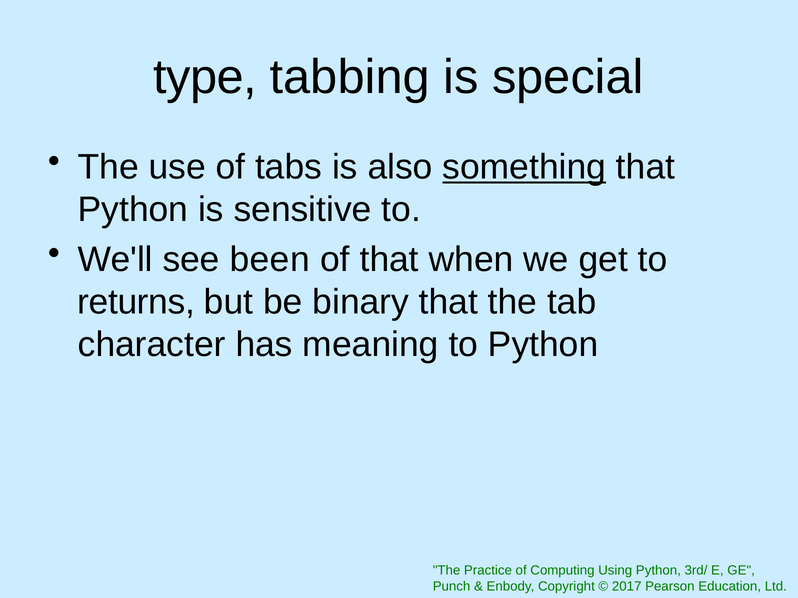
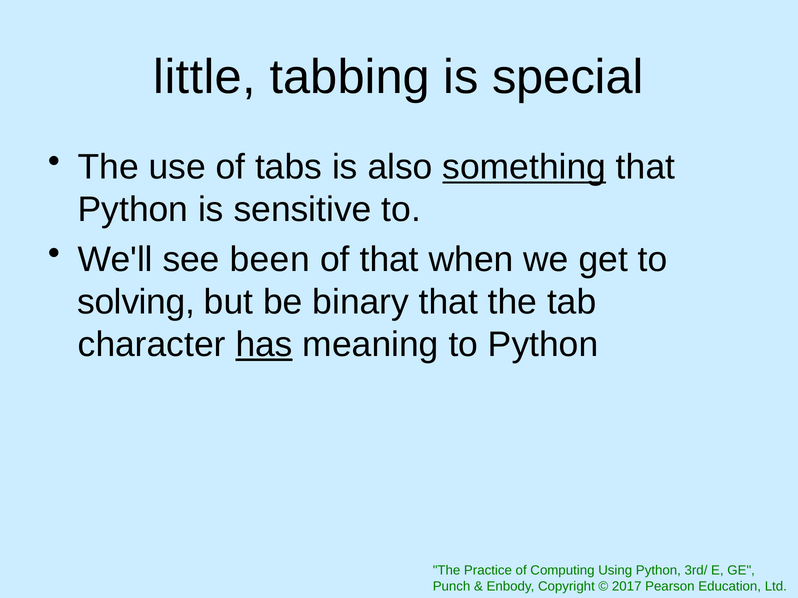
type: type -> little (205, 77)
returns: returns -> solving (136, 302)
has underline: none -> present (264, 345)
